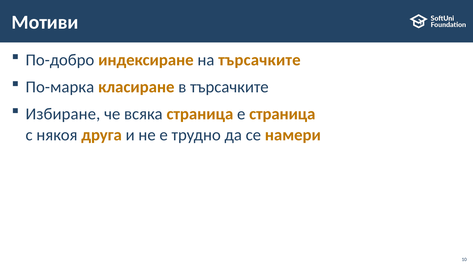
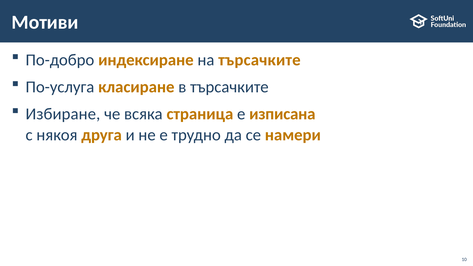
По-марка: По-марка -> По-услуга (60, 87)
е страница: страница -> изписана (282, 114)
